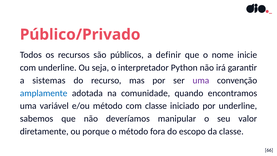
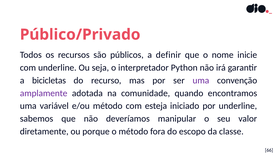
sistemas: sistemas -> bicicletas (49, 80)
amplamente colour: blue -> purple (44, 93)
com classe: classe -> esteja (156, 106)
